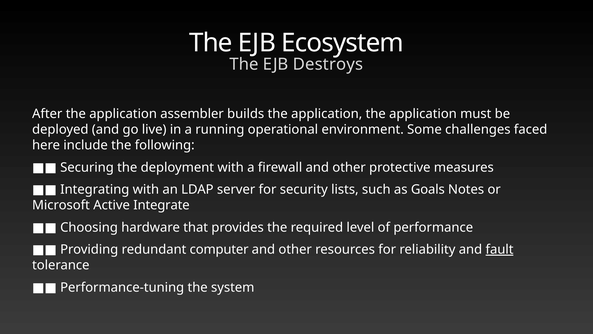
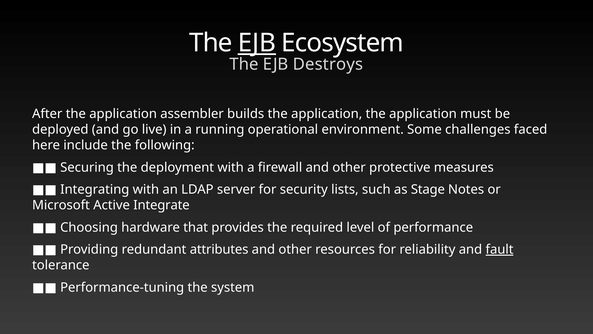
EJB underline: none -> present (257, 43)
Goals: Goals -> Stage (428, 189)
computer: computer -> attributes (219, 249)
